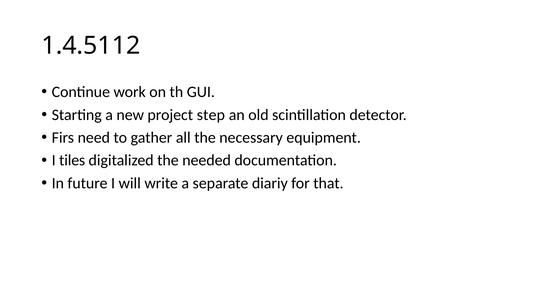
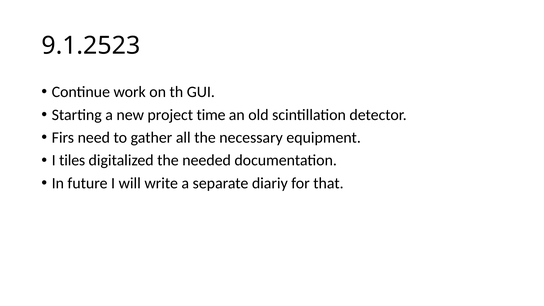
1.4.5112: 1.4.5112 -> 9.1.2523 (91, 46)
step: step -> time (211, 115)
